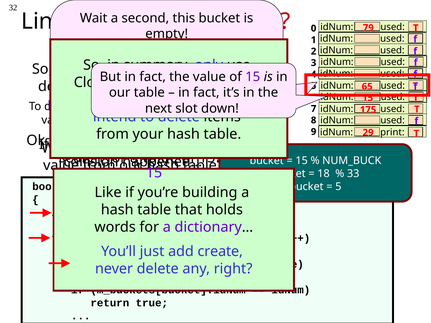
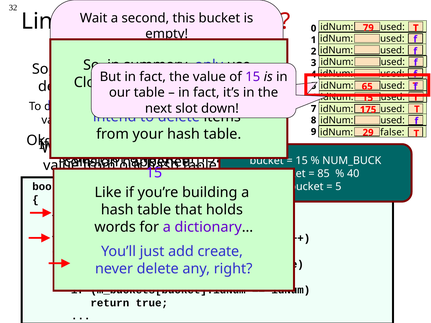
idNum print: print -> false (392, 132)
18: 18 -> 85 (324, 174)
33: 33 -> 40 (353, 174)
